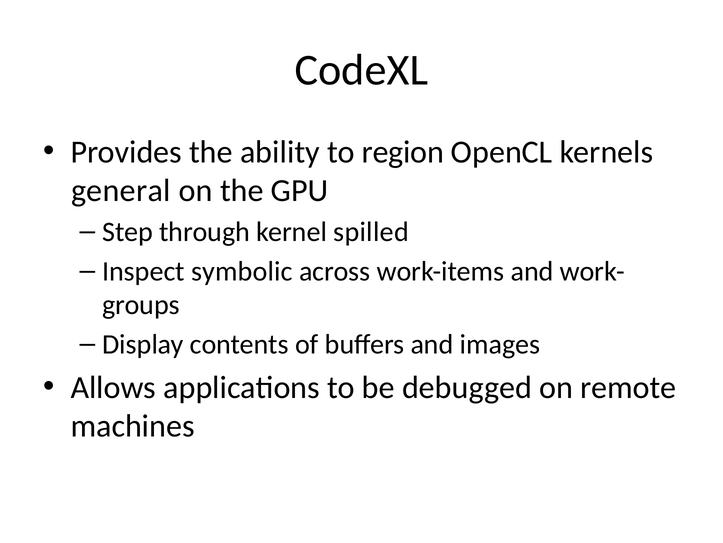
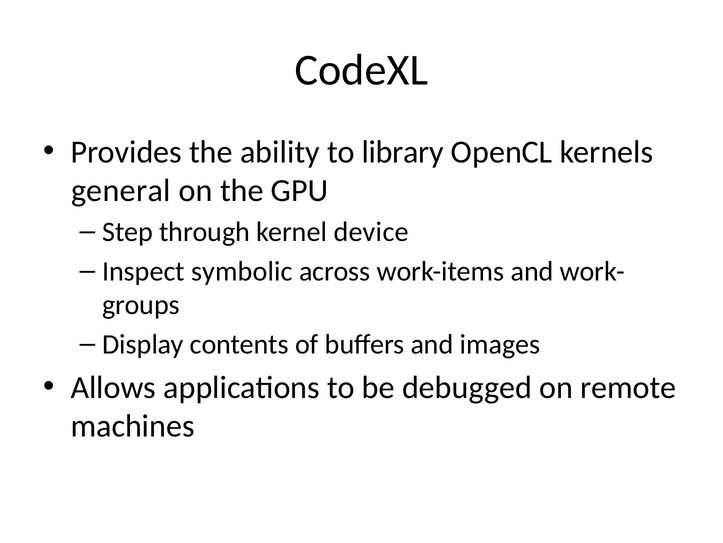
region: region -> library (403, 152)
spilled: spilled -> device (371, 232)
